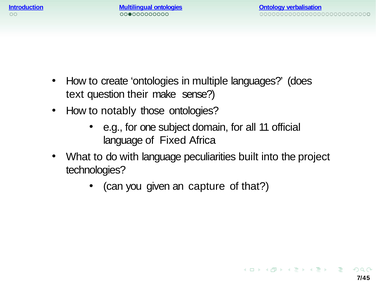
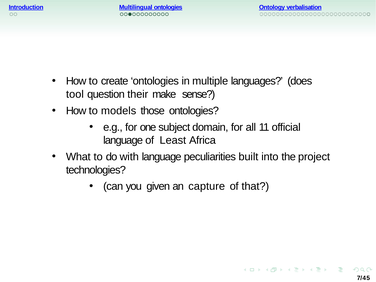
text: text -> tool (75, 94)
notably: notably -> models (119, 111)
Fixed: Fixed -> Least (173, 140)
